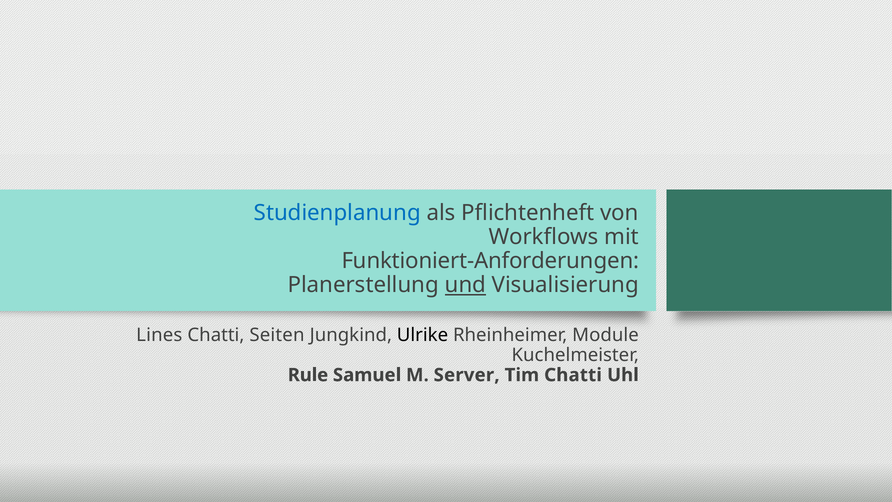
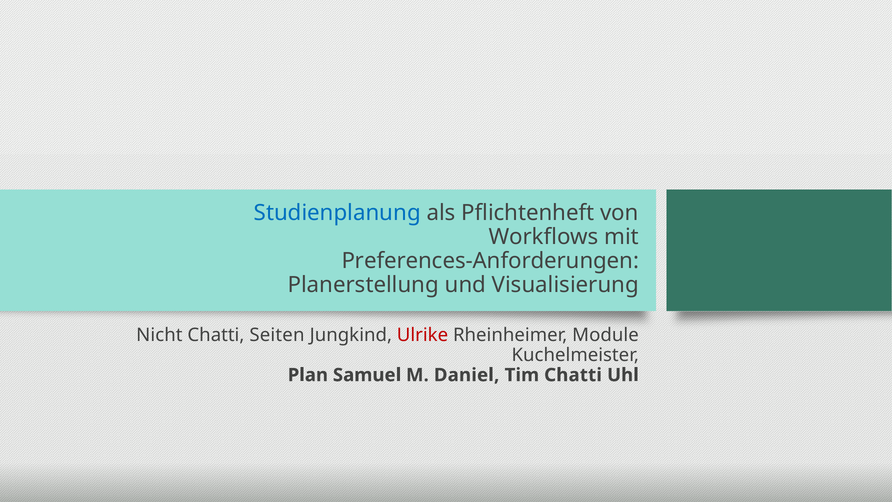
Funktioniert-Anforderungen: Funktioniert-Anforderungen -> Preferences-Anforderungen (490, 261)
und underline: present -> none (465, 285)
Lines: Lines -> Nicht (159, 335)
Ulrike colour: black -> red (422, 335)
Rule: Rule -> Plan (308, 375)
Server: Server -> Daniel (467, 375)
